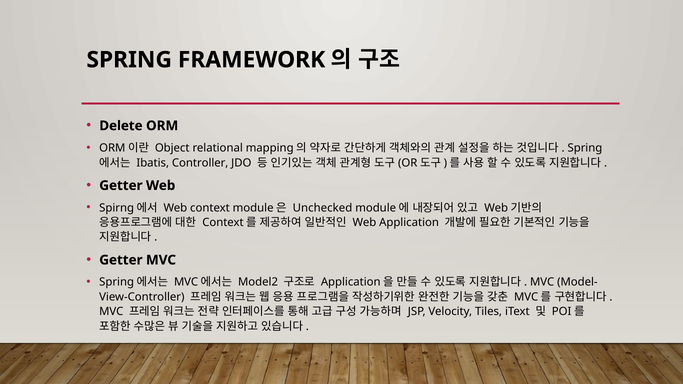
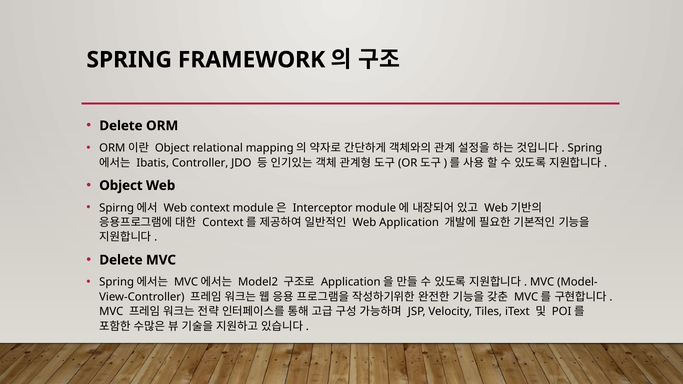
Getter: Getter -> Object (121, 186)
Unchecked: Unchecked -> Interceptor (323, 208)
Getter: Getter -> Delete (121, 260)
